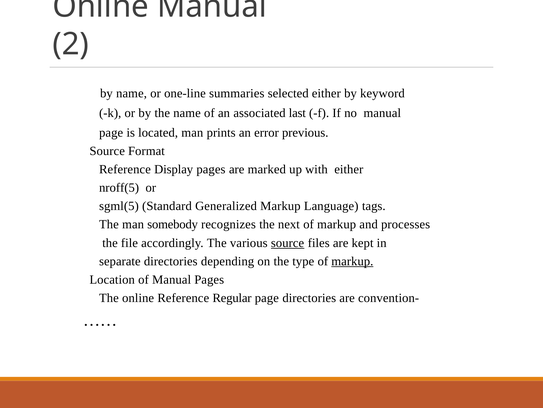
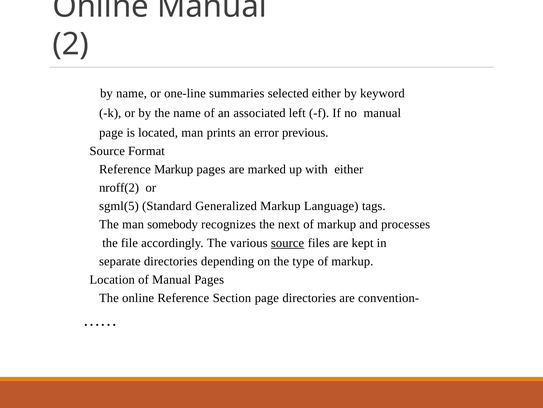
last: last -> left (297, 113)
Reference Display: Display -> Markup (174, 169)
nroff(5: nroff(5 -> nroff(2 (119, 187)
markup underline: present -> none (352, 261)
Regular: Regular -> Section (232, 298)
